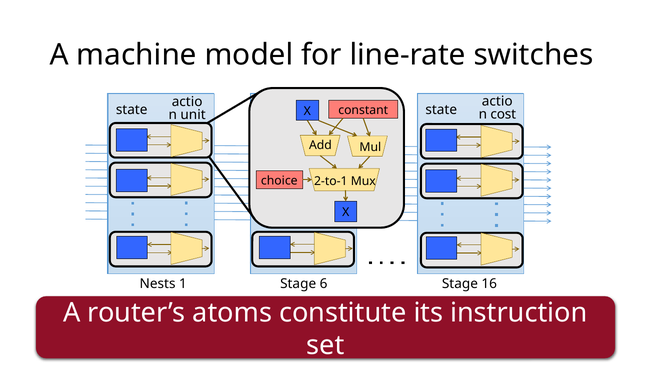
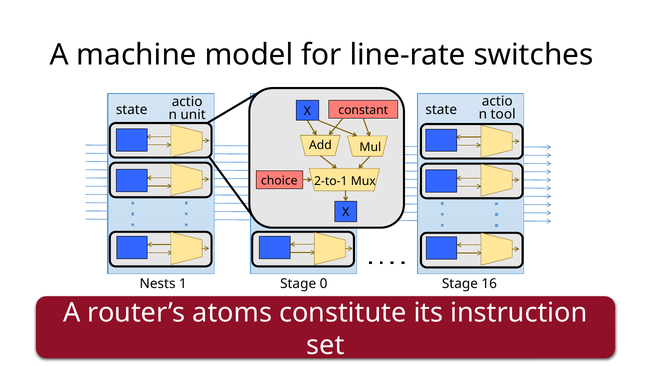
cost: cost -> tool (503, 114)
6: 6 -> 0 (324, 284)
